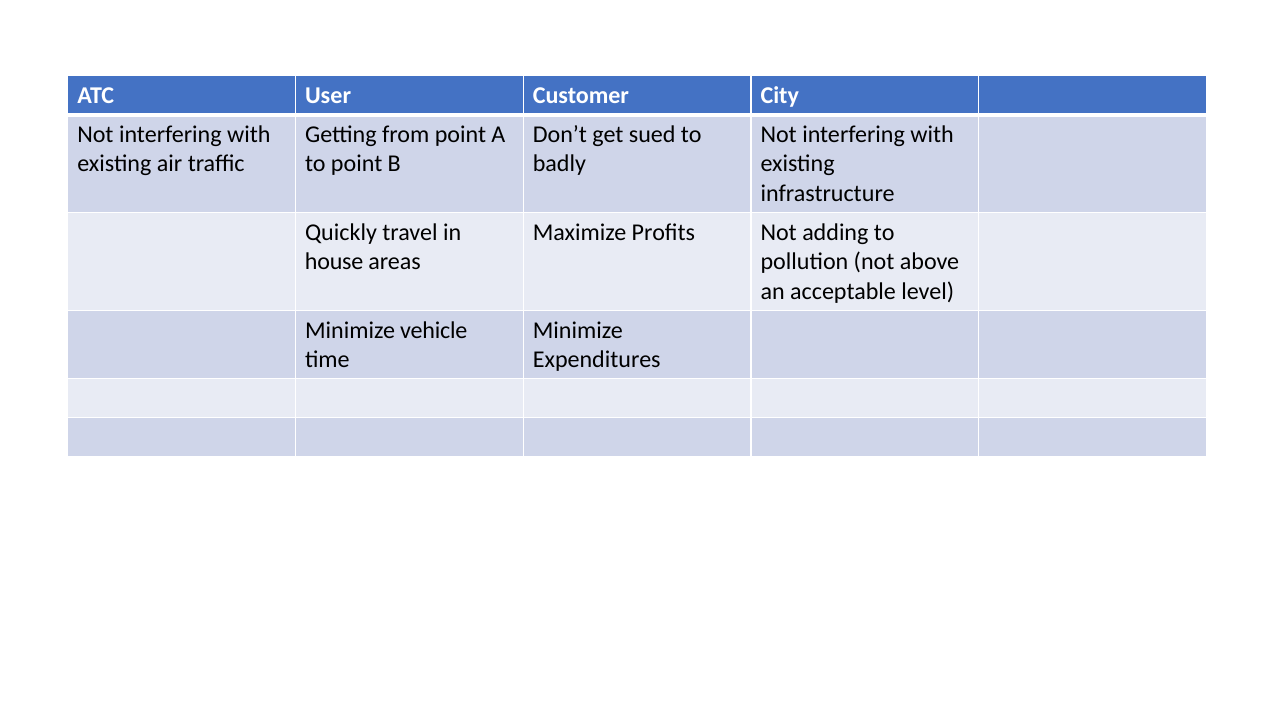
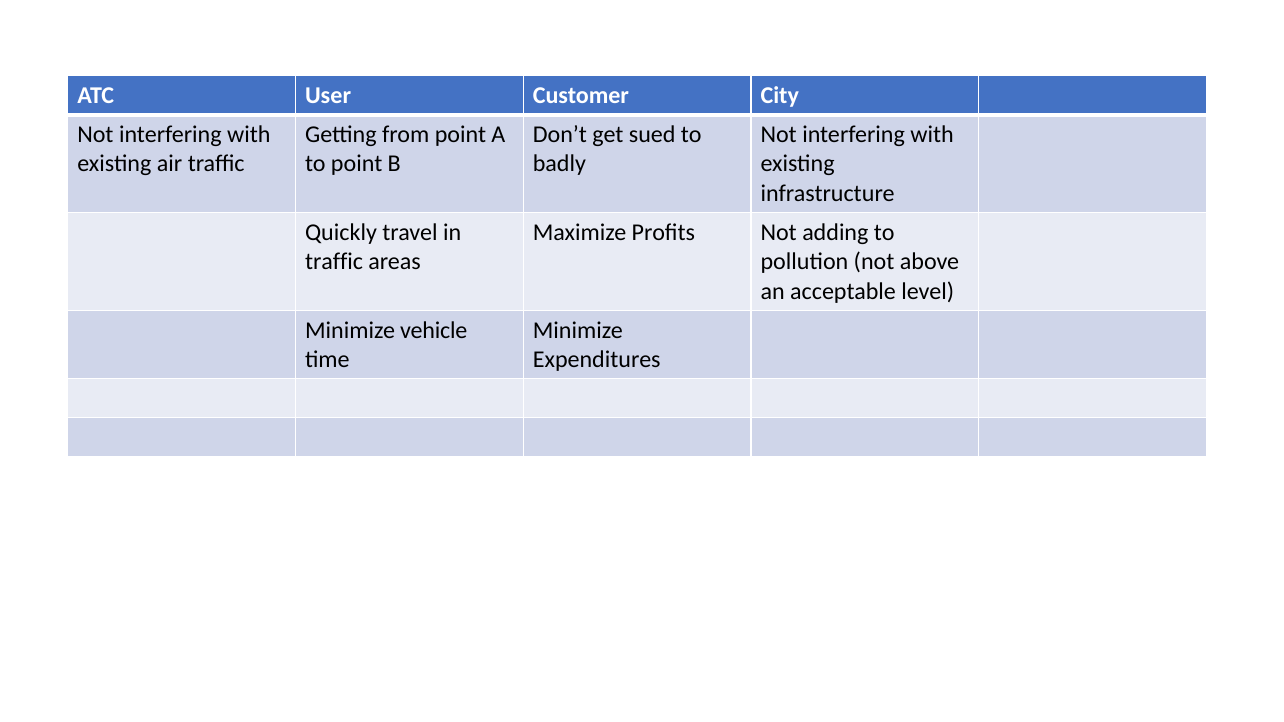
house: house -> traffic (334, 262)
